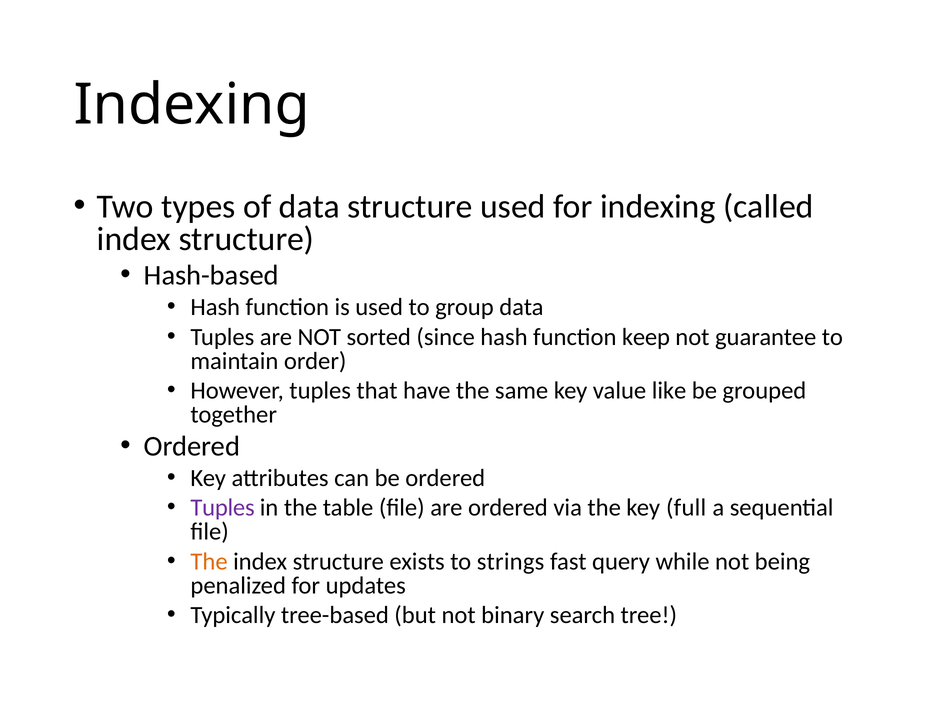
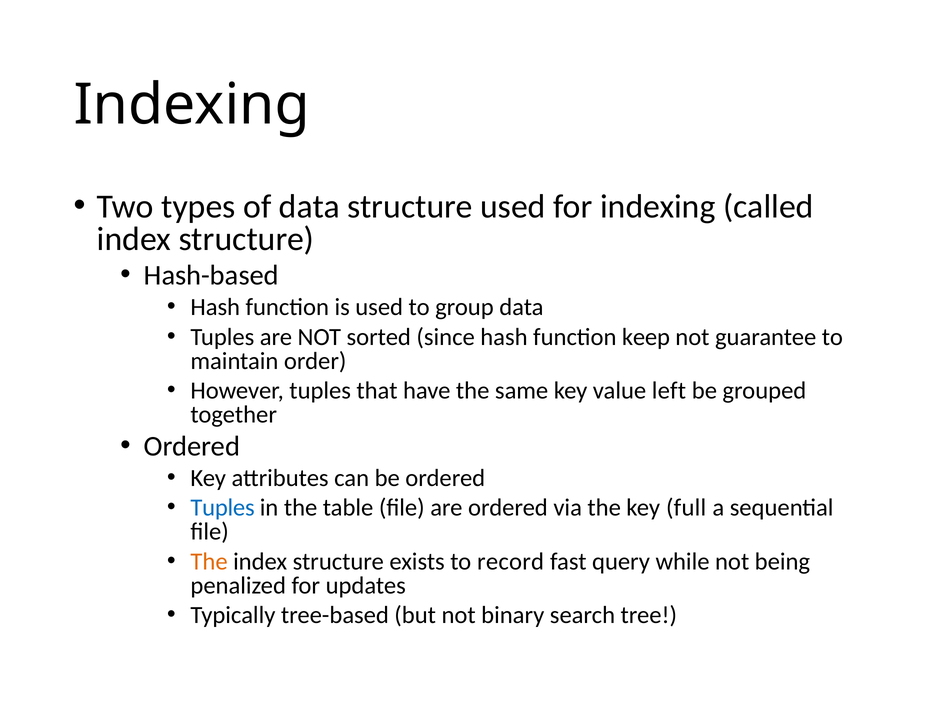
like: like -> left (669, 391)
Tuples colour: purple -> blue (223, 508)
strings: strings -> record (511, 562)
